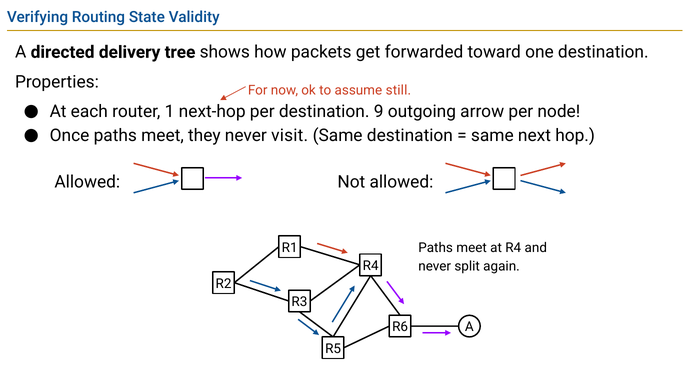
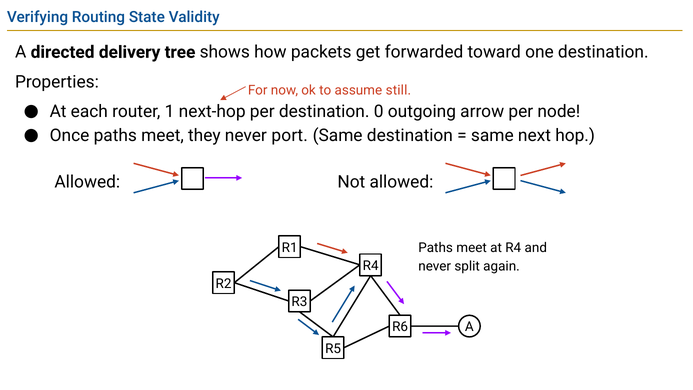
9: 9 -> 0 (379, 111)
visit: visit -> port (290, 135)
